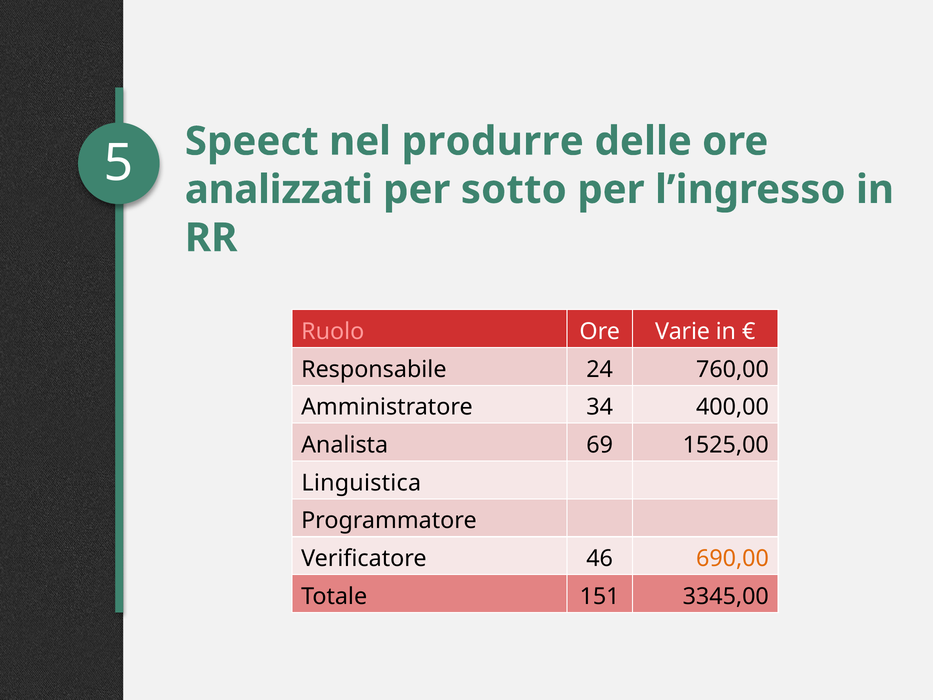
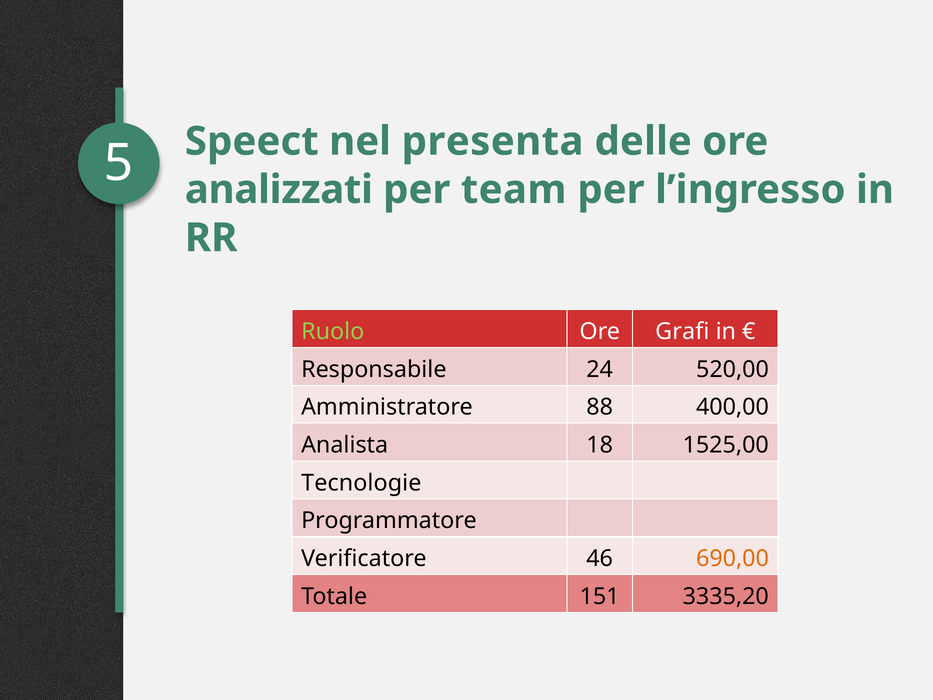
produrre: produrre -> presenta (493, 141)
sotto: sotto -> team (514, 190)
Ruolo colour: pink -> light green (333, 331)
Varie: Varie -> Grafi (682, 331)
760,00: 760,00 -> 520,00 (732, 369)
34: 34 -> 88 (600, 407)
69: 69 -> 18 (600, 445)
Linguistica: Linguistica -> Tecnologie (361, 483)
3345,00: 3345,00 -> 3335,20 (726, 596)
